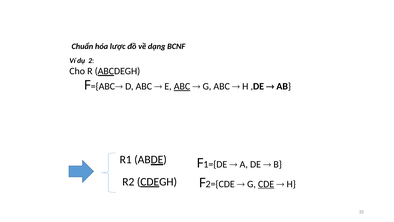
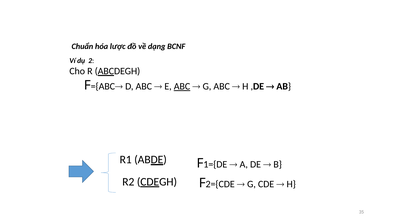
CDE underline: present -> none (266, 184)
